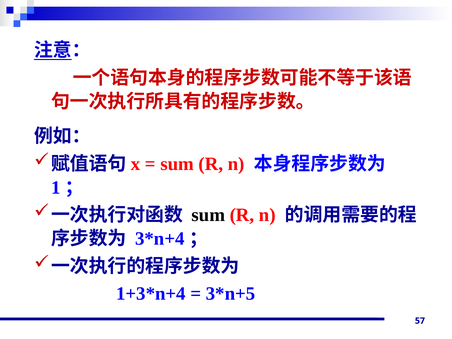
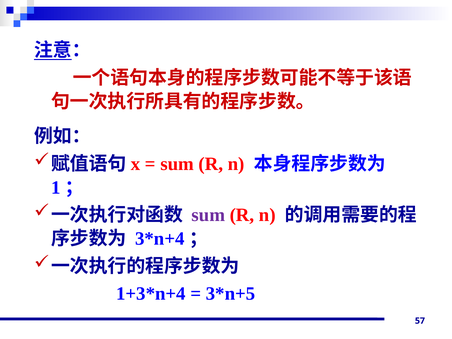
sum colour: black -> purple (208, 215)
